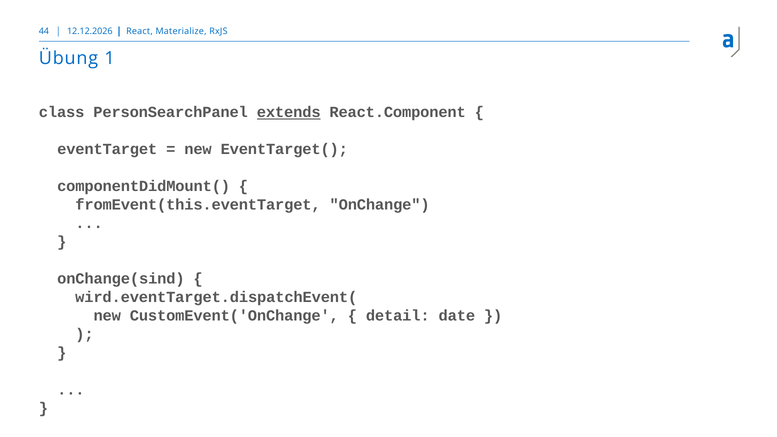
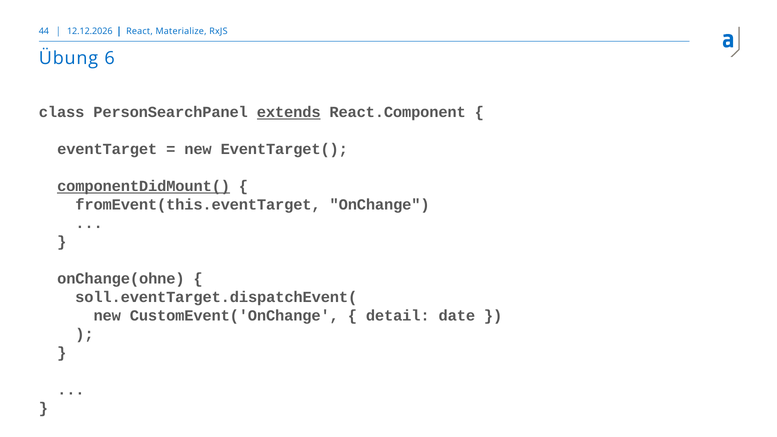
1: 1 -> 6 (110, 58)
componentDidMount( underline: none -> present (144, 186)
onChange(sind: onChange(sind -> onChange(ohne (121, 279)
wird.eventTarget.dispatchEvent(: wird.eventTarget.dispatchEvent( -> soll.eventTarget.dispatchEvent( (216, 297)
